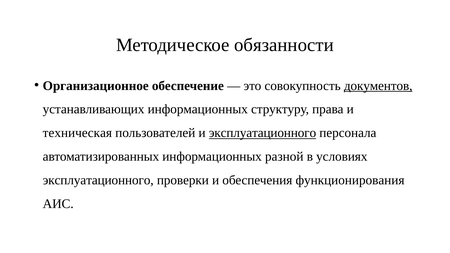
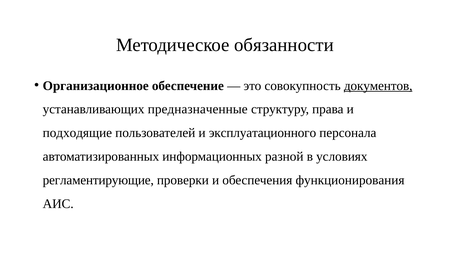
устанавливающих информационных: информационных -> предназначенные (198, 109)
техническая: техническая -> подходящие (77, 133)
эксплуатационного underline: present -> none (263, 133)
эксплуатационного: эксплуатационного -> регламентирующие (98, 180)
